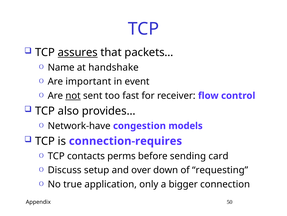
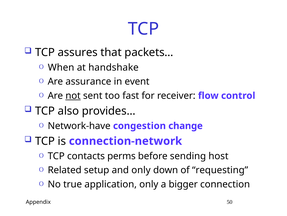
assures underline: present -> none (78, 52)
Name: Name -> When (61, 67)
important: important -> assurance (88, 81)
models: models -> change (186, 125)
connection-requires: connection-requires -> connection-network (125, 141)
card: card -> host (218, 156)
Discuss: Discuss -> Related (65, 170)
and over: over -> only (141, 170)
